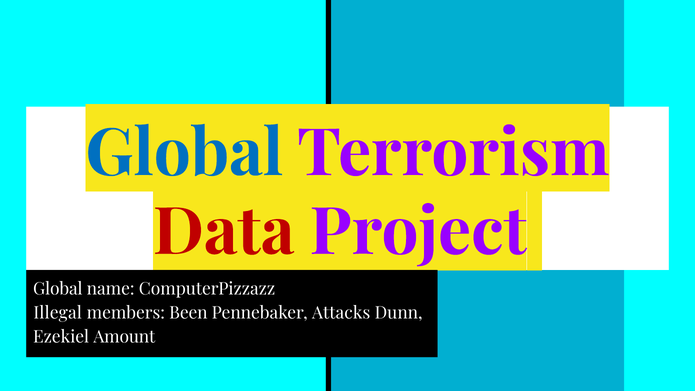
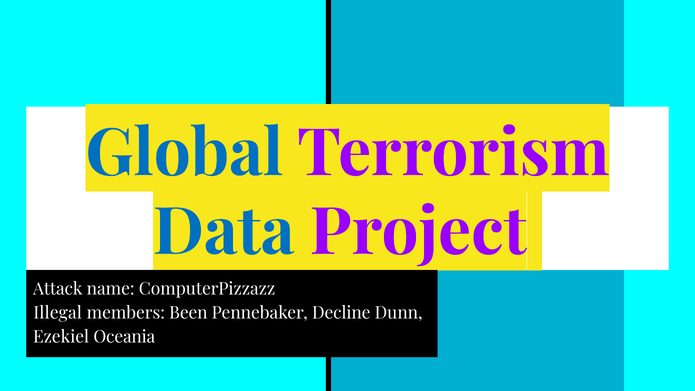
Data colour: red -> blue (224, 232)
Global: Global -> Attack (58, 289)
Attacks: Attacks -> Decline (341, 313)
Amount: Amount -> Oceania (124, 337)
